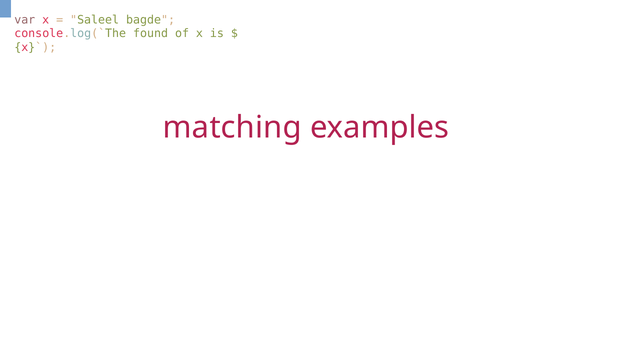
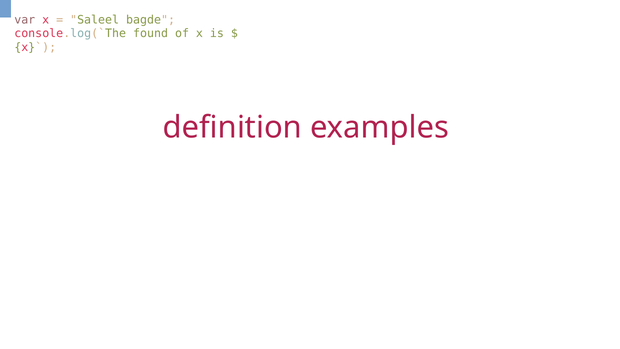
matching: matching -> definition (232, 128)
